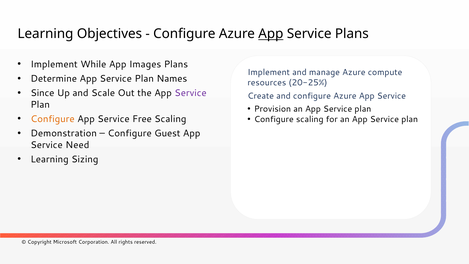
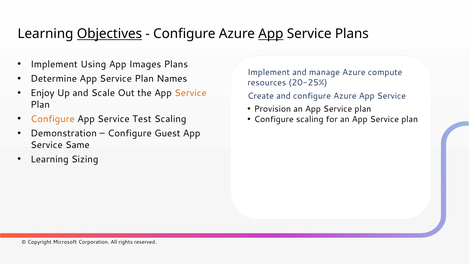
Objectives underline: none -> present (109, 34)
While: While -> Using (93, 64)
Since: Since -> Enjoy (42, 93)
Service colour: purple -> orange (191, 93)
Free: Free -> Test (142, 119)
Need: Need -> Same (77, 145)
